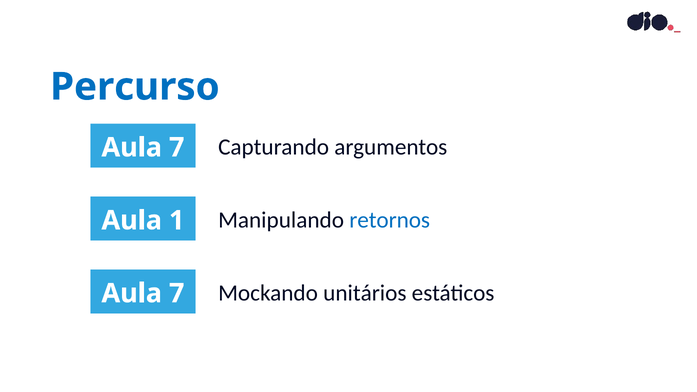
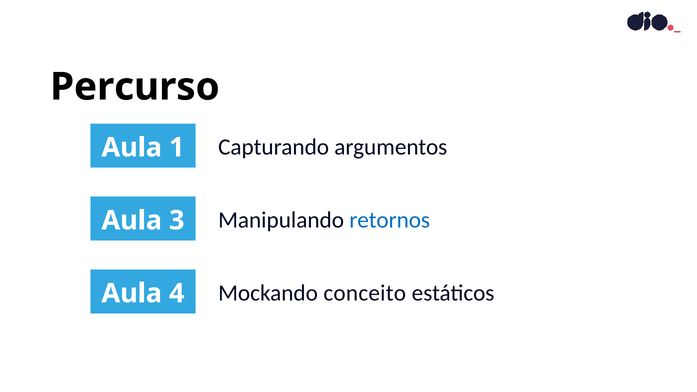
Percurso colour: blue -> black (135, 87)
7: 7 -> 1 (177, 148)
1: 1 -> 3 (177, 220)
7: 7 -> 4 (177, 293)
unitários: unitários -> conceito (365, 293)
